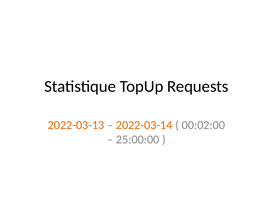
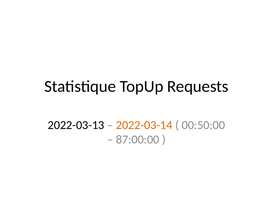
2022-03-13 colour: orange -> black (76, 126)
00:02:00: 00:02:00 -> 00:50:00 (203, 126)
25:00:00: 25:00:00 -> 87:00:00 (138, 140)
